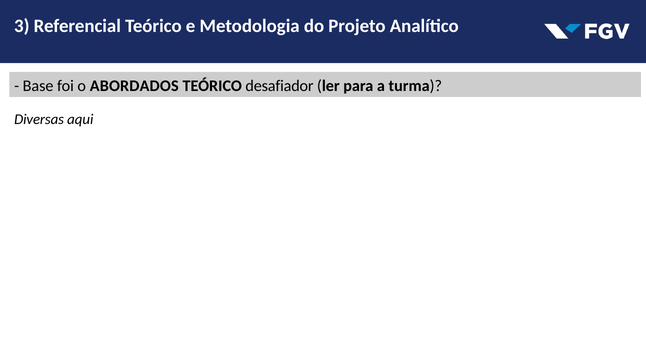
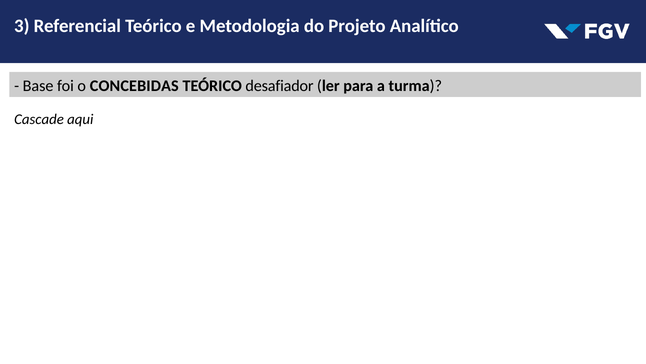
ABORDADOS: ABORDADOS -> CONCEBIDAS (134, 86)
Diversas: Diversas -> Cascade (39, 119)
